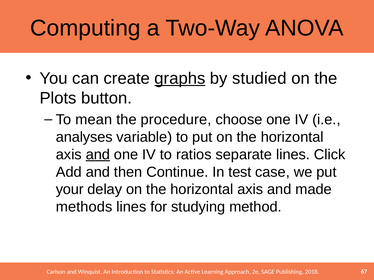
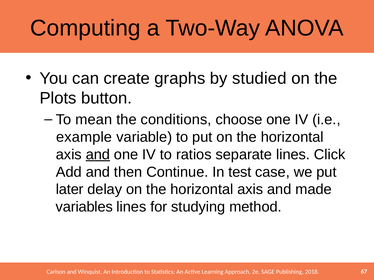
graphs underline: present -> none (180, 78)
procedure: procedure -> conditions (176, 120)
analyses: analyses -> example (84, 137)
your: your -> later (70, 190)
methods: methods -> variables (84, 207)
